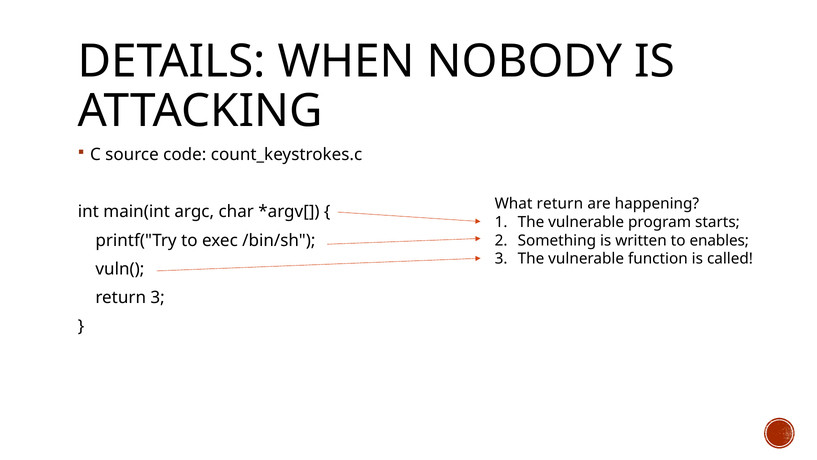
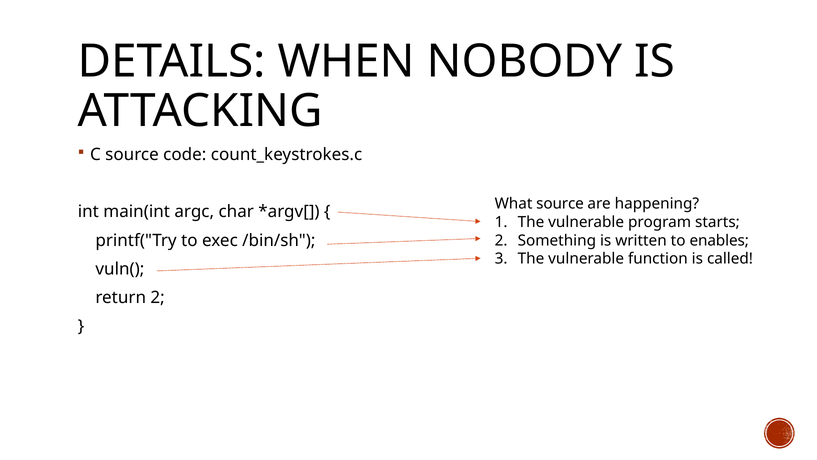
What return: return -> source (560, 203)
return 3: 3 -> 2 (158, 297)
